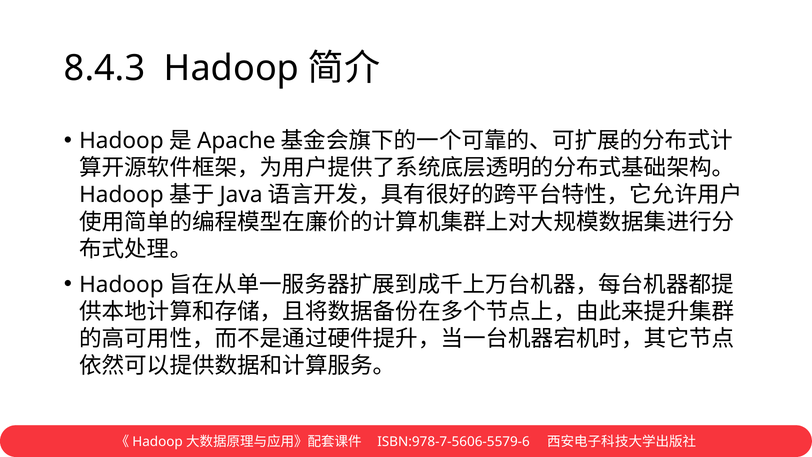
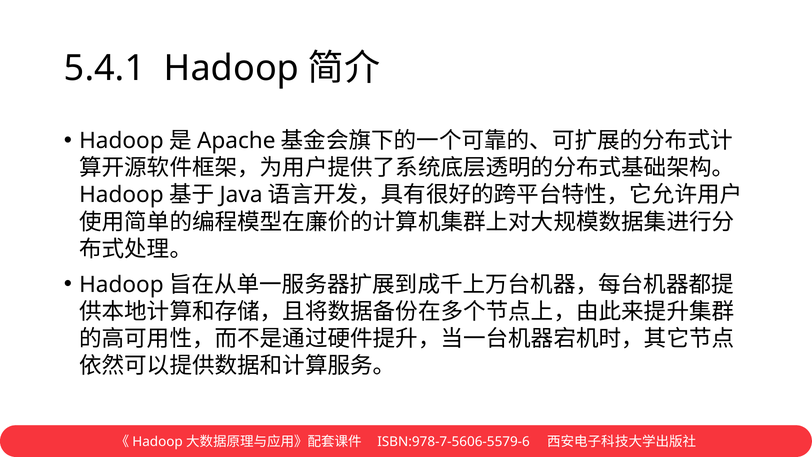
8.4.3: 8.4.3 -> 5.4.1 (105, 68)
